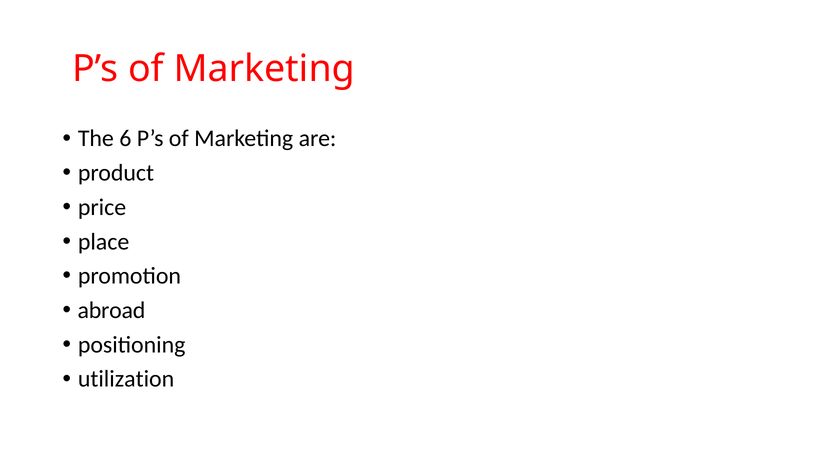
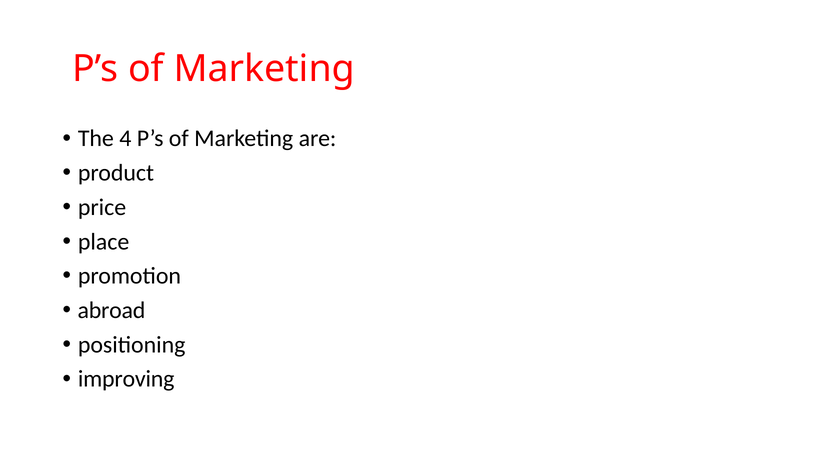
6: 6 -> 4 (125, 139)
utilization: utilization -> improving (126, 379)
